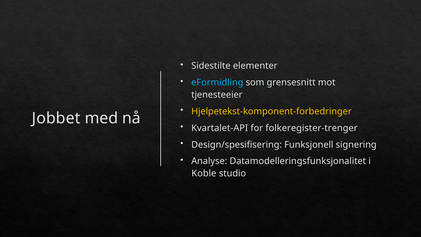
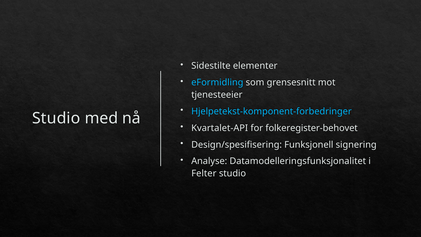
Hjelpetekst-komponent-forbedringer colour: yellow -> light blue (272, 111)
Jobbet: Jobbet -> Studio (56, 118)
folkeregister-trenger: folkeregister-trenger -> folkeregister-behovet (312, 128)
Koble: Koble -> Felter (204, 173)
